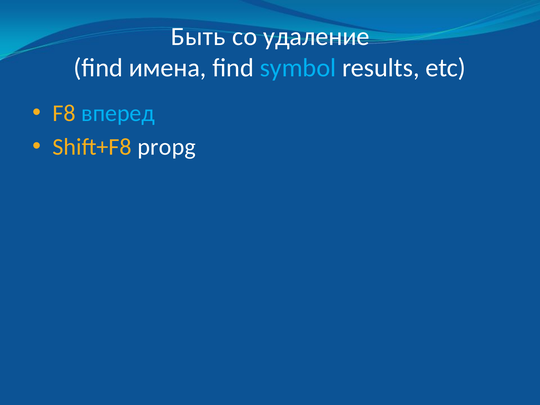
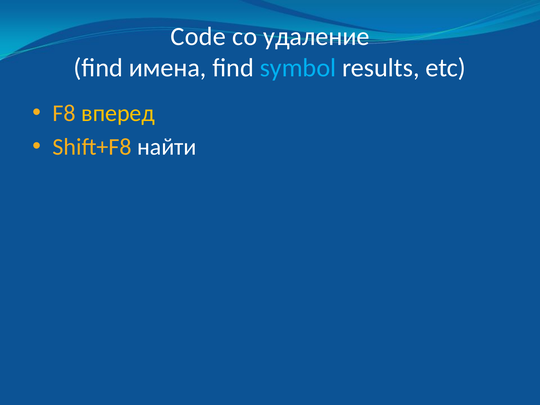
Быть: Быть -> Code (198, 36)
вперед colour: light blue -> yellow (118, 113)
propg: propg -> найти (167, 147)
